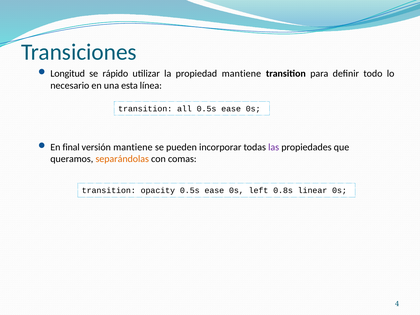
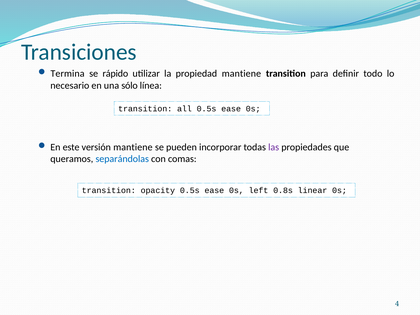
Longitud: Longitud -> Termina (68, 74)
esta: esta -> sólo (129, 86)
final: final -> este (71, 147)
separándolas colour: orange -> blue (122, 159)
